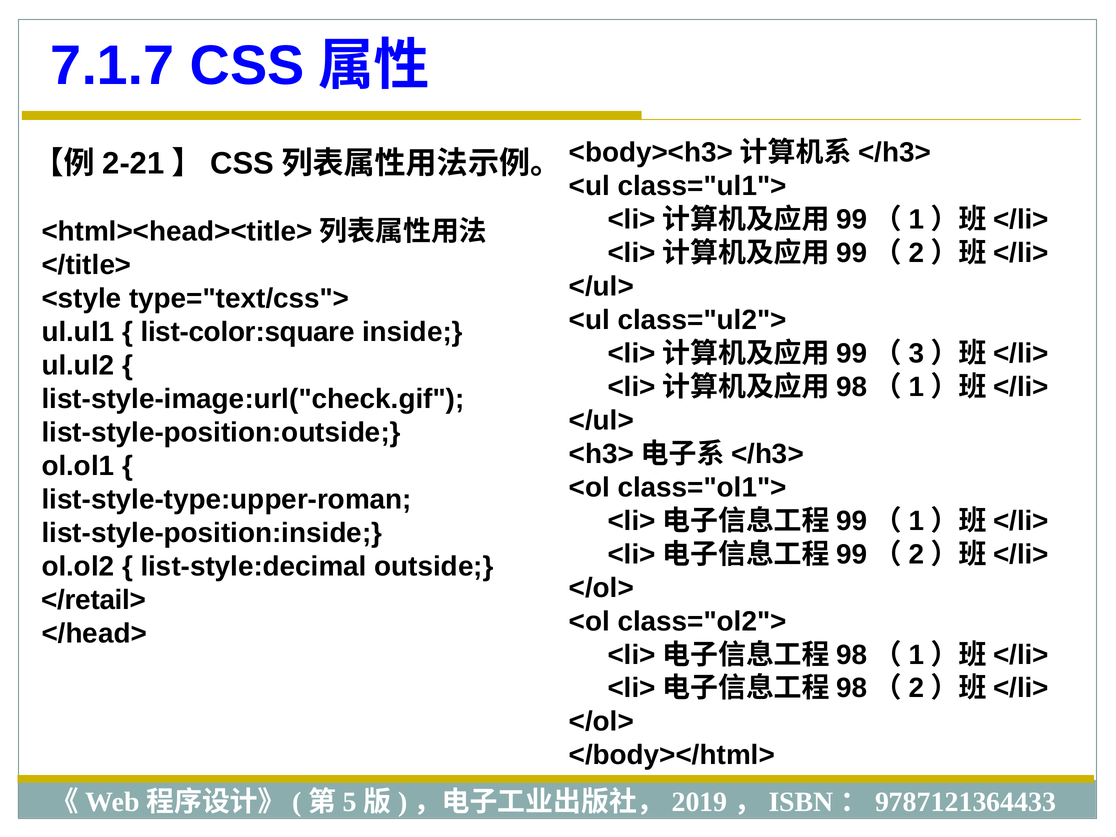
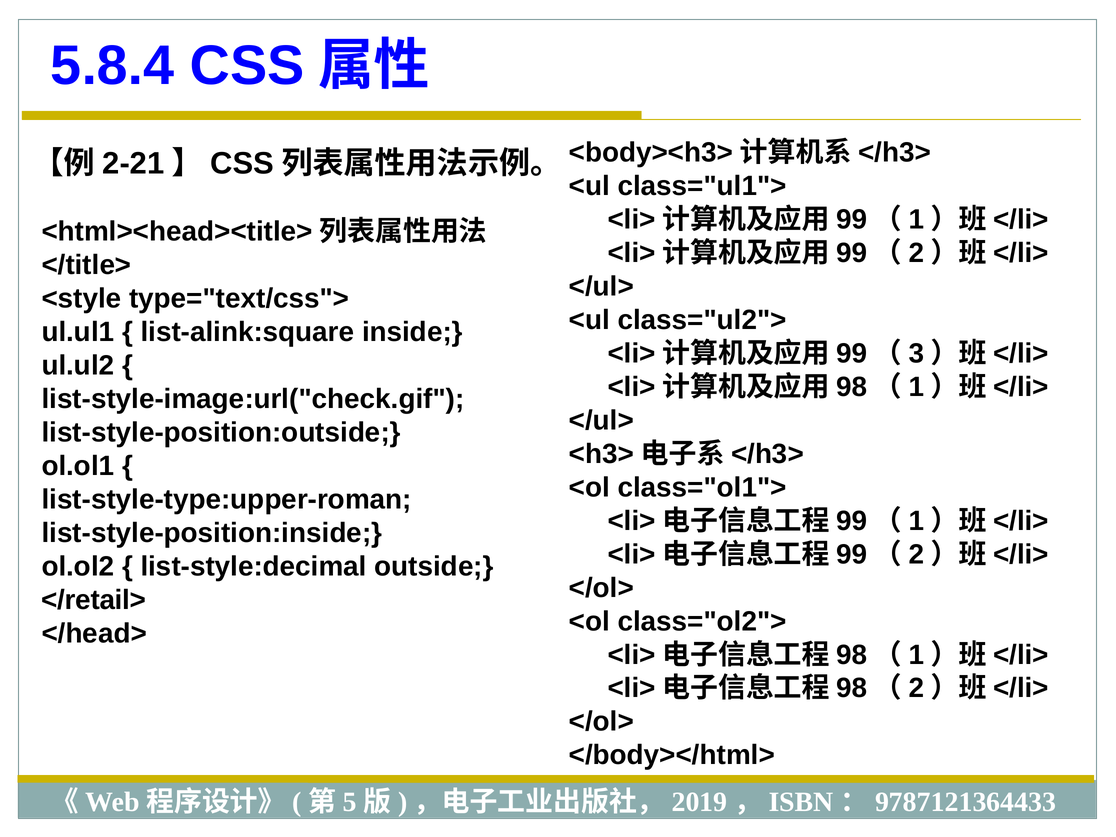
7.1.7: 7.1.7 -> 5.8.4 (112, 66)
list-color:square: list-color:square -> list-alink:square (247, 332)
